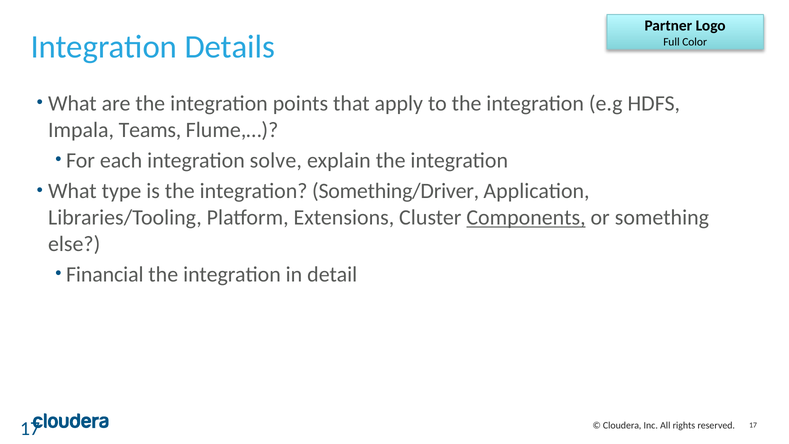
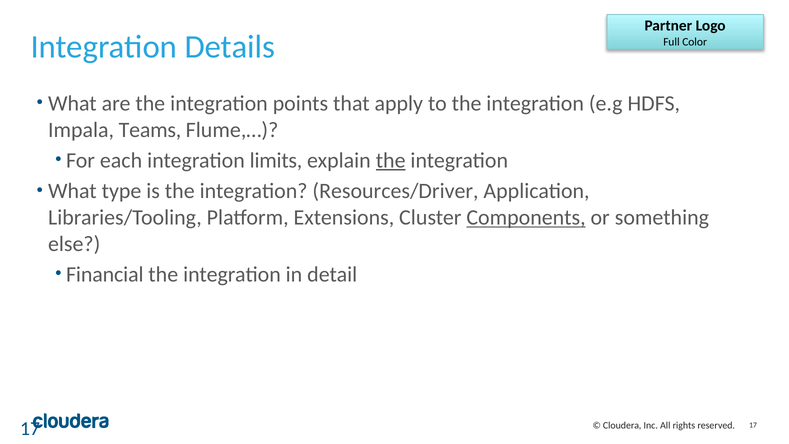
solve: solve -> limits (276, 160)
the underline: none -> present (391, 160)
Something/Driver: Something/Driver -> Resources/Driver (396, 191)
